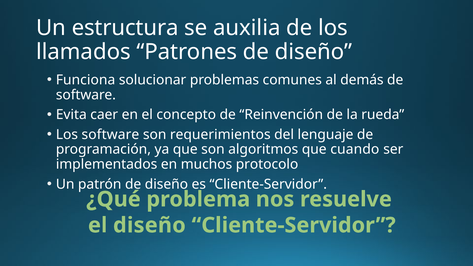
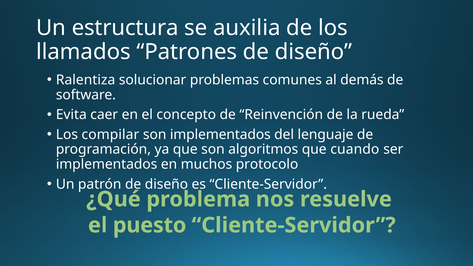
Funciona: Funciona -> Ralentiza (86, 80)
Los software: software -> compilar (110, 135)
son requerimientos: requerimientos -> implementados (220, 135)
el diseño: diseño -> puesto (150, 225)
